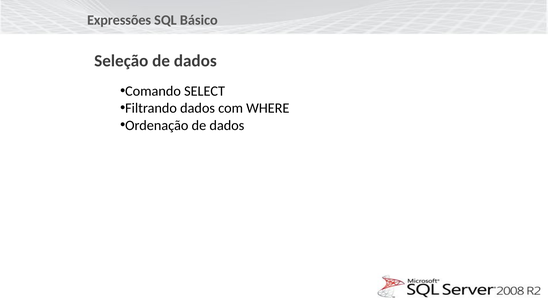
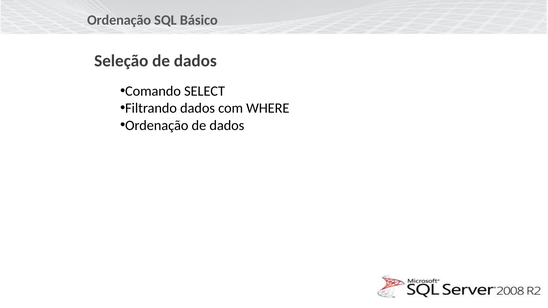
Expressões: Expressões -> Ordenação (119, 20)
